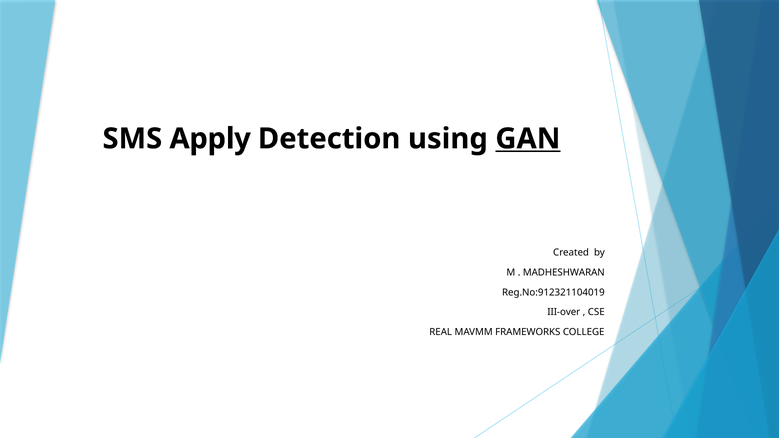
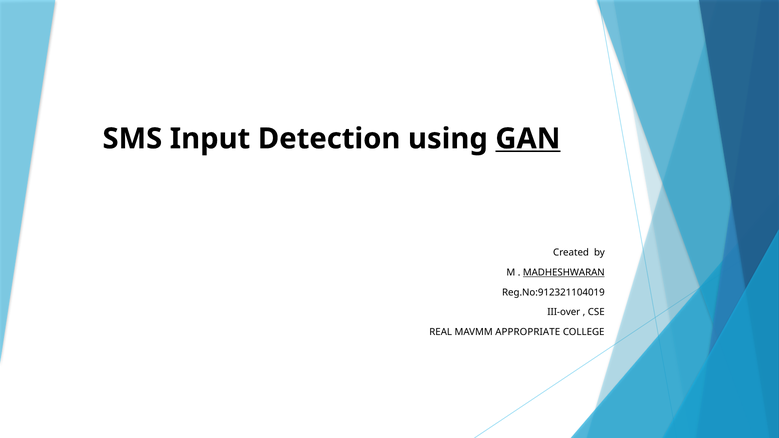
Apply: Apply -> Input (210, 139)
MADHESHWARAN underline: none -> present (564, 273)
FRAMEWORKS: FRAMEWORKS -> APPROPRIATE (528, 332)
